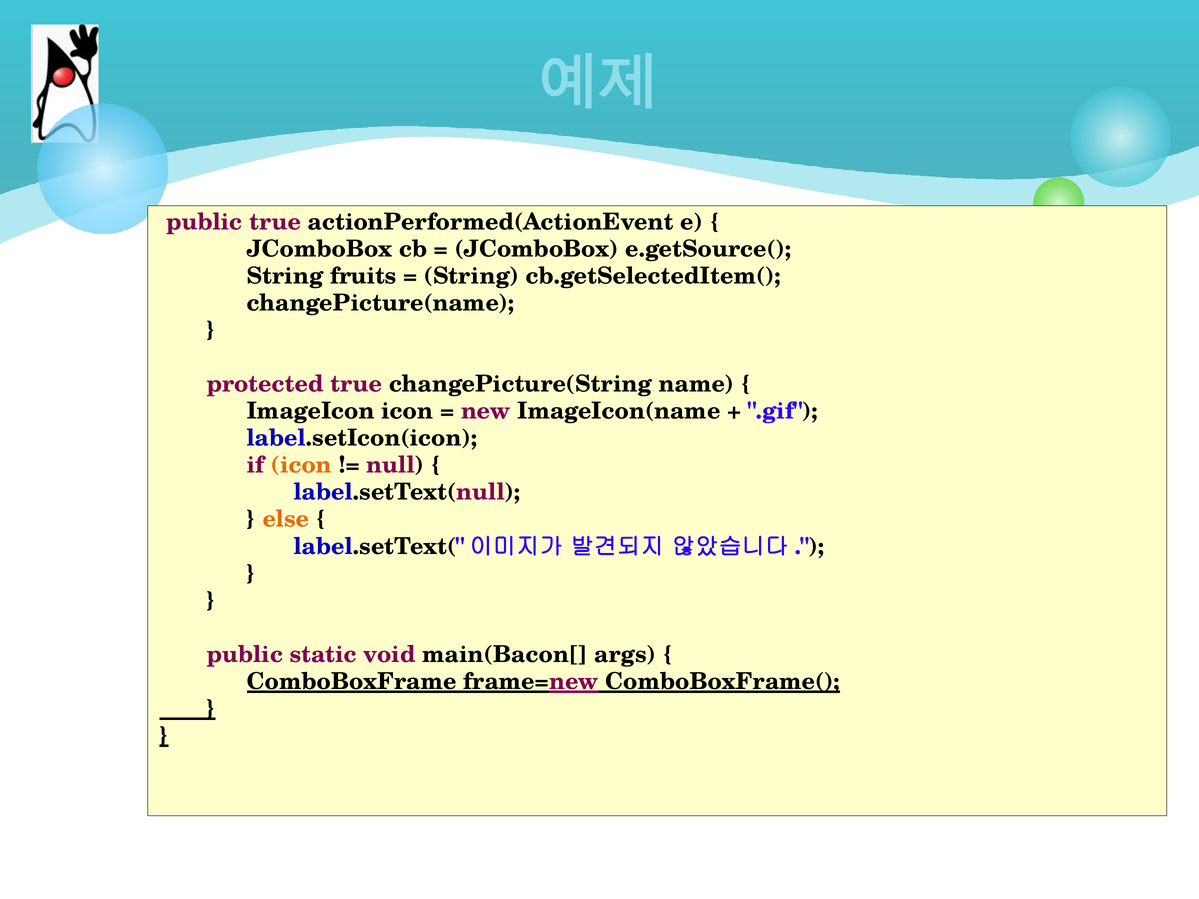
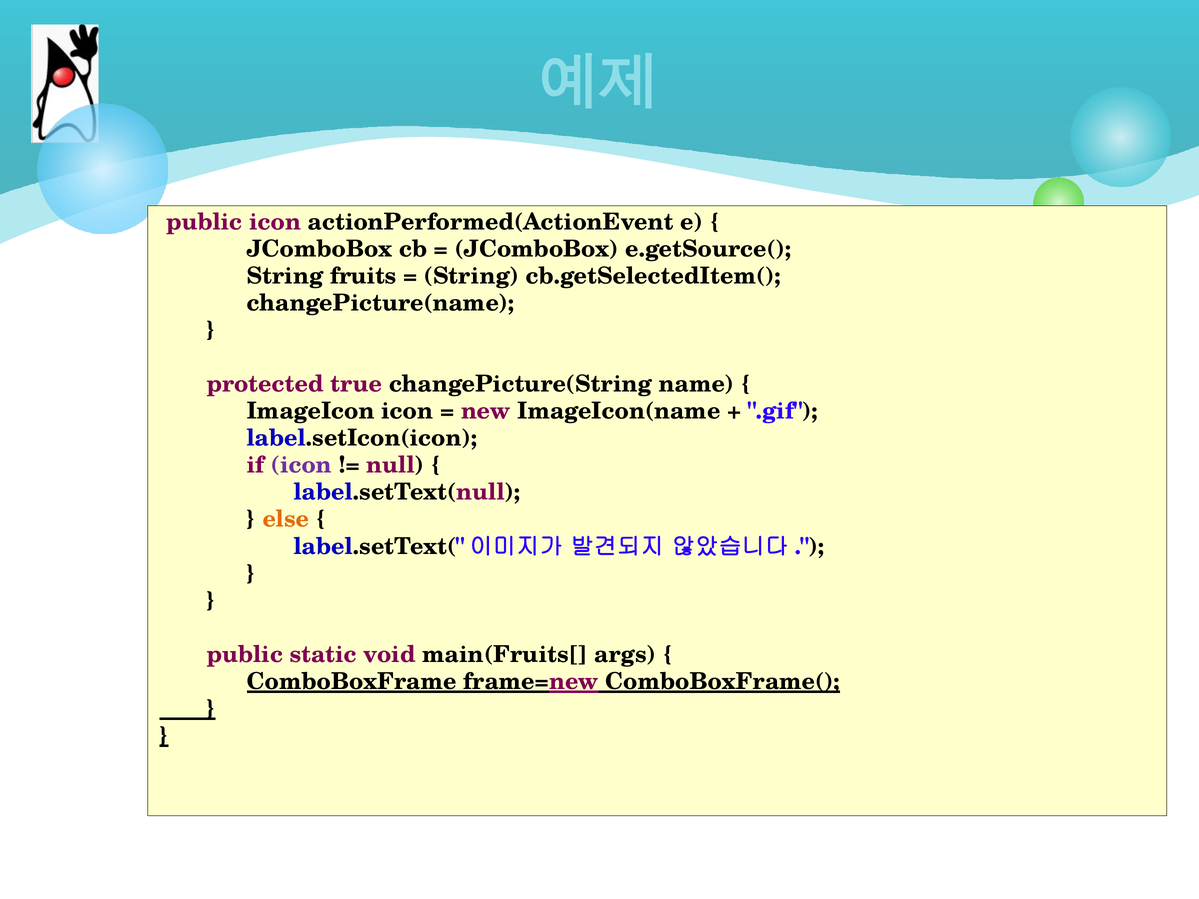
public true: true -> icon (275, 222)
icon colour: orange -> purple (301, 465)
main(Bacon[: main(Bacon[ -> main(Fruits[ (505, 655)
